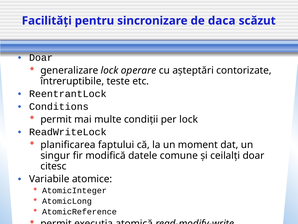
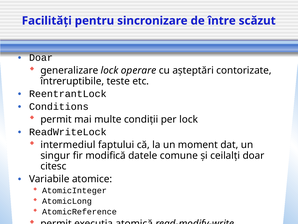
daca: daca -> între (222, 21)
planificarea: planificarea -> intermediul (68, 144)
